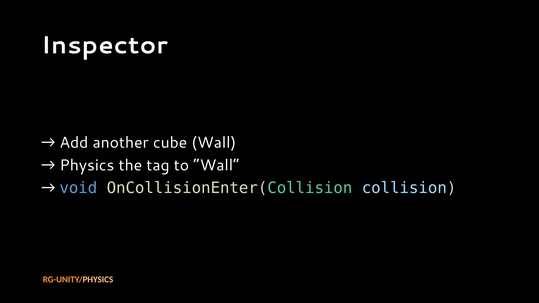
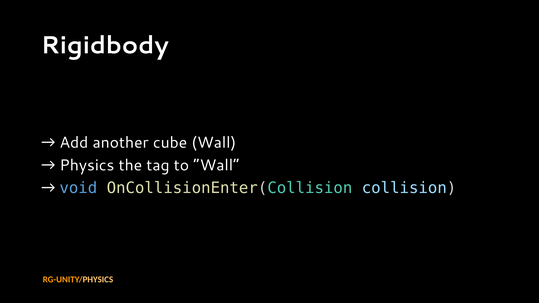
Inspector: Inspector -> Rigidbody (105, 45)
